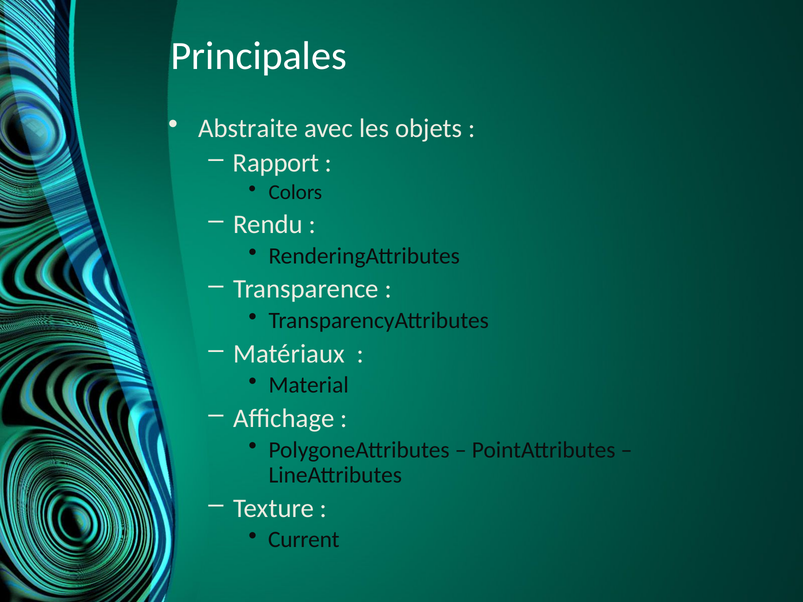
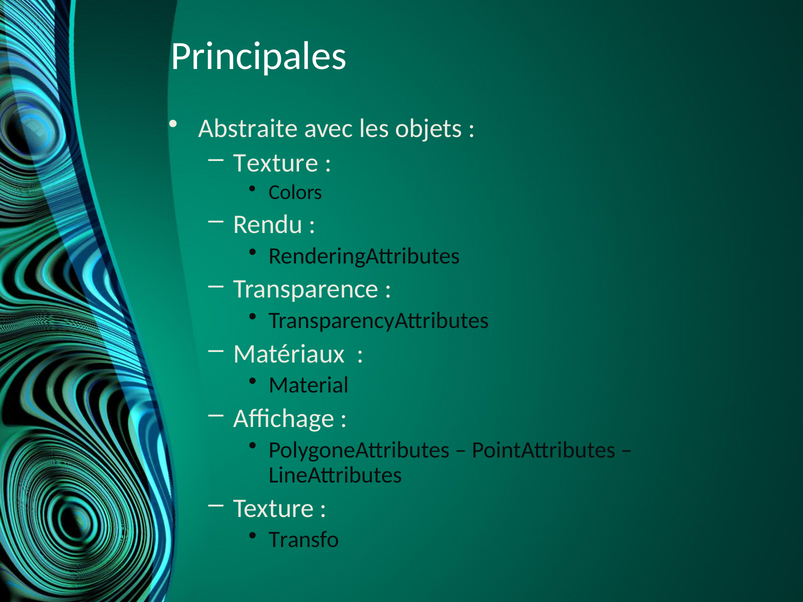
Rapport: Rapport -> Texture (276, 163)
Current: Current -> Transfo (304, 540)
